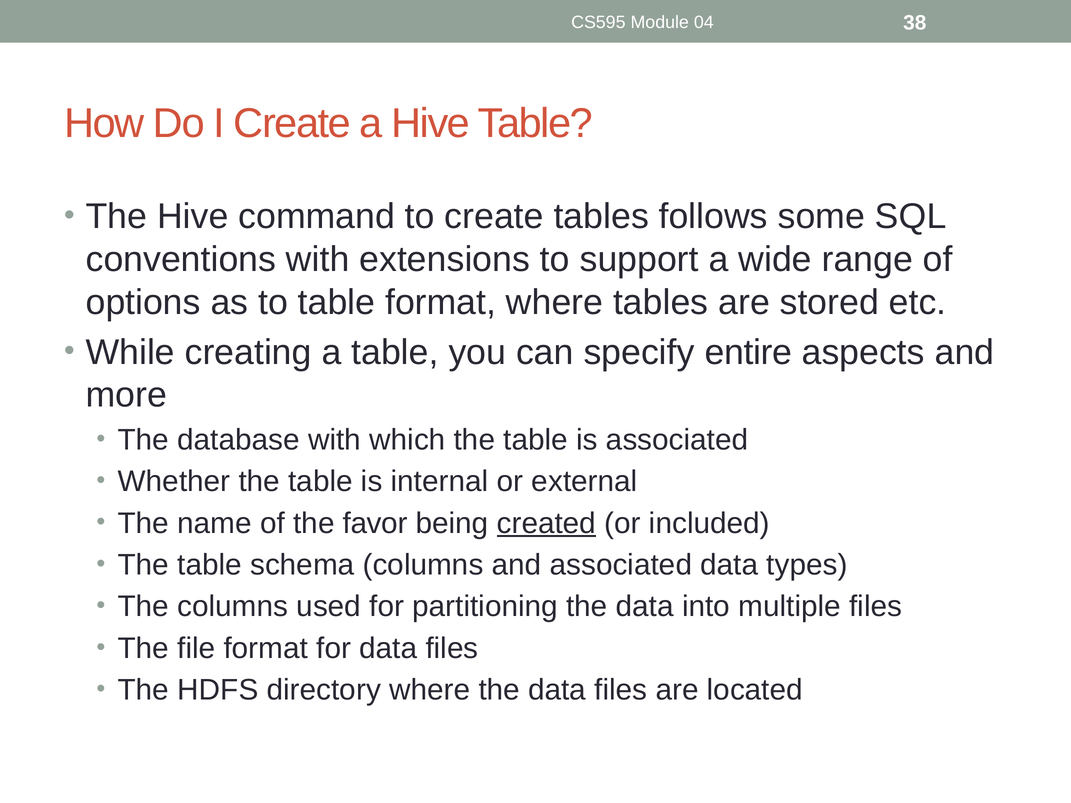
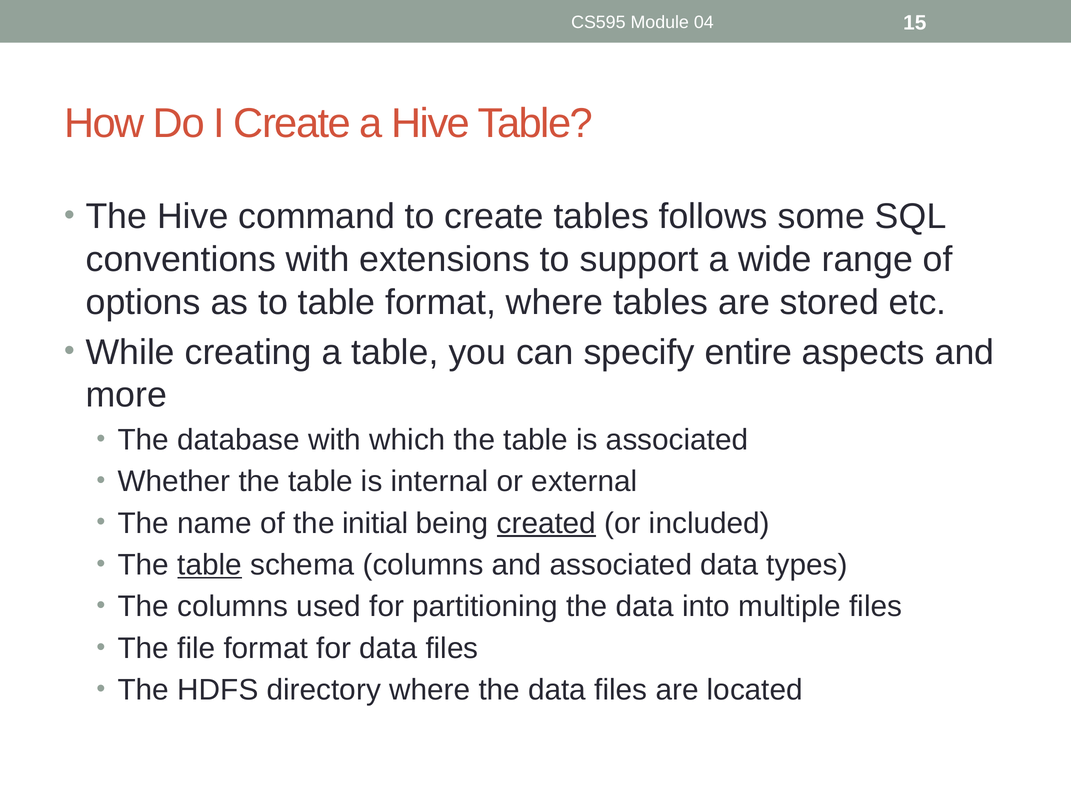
38: 38 -> 15 (915, 23)
favor: favor -> initial (375, 523)
table underline: none -> present (210, 565)
